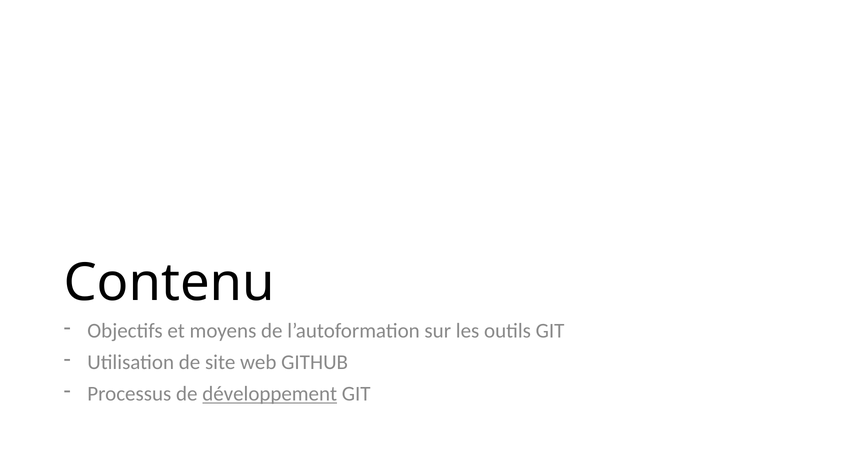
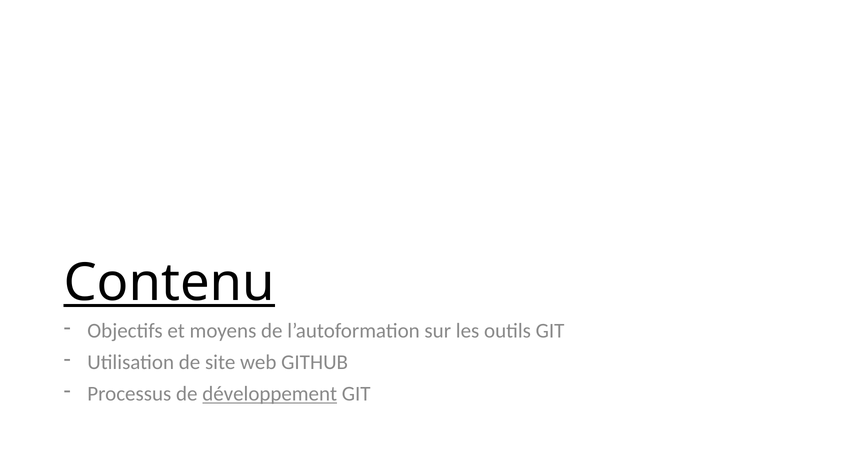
Contenu underline: none -> present (169, 283)
